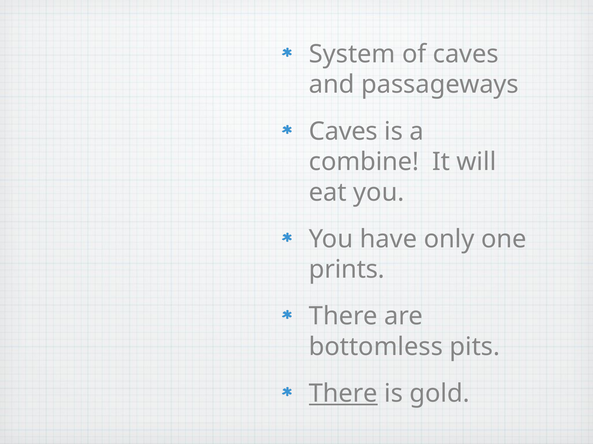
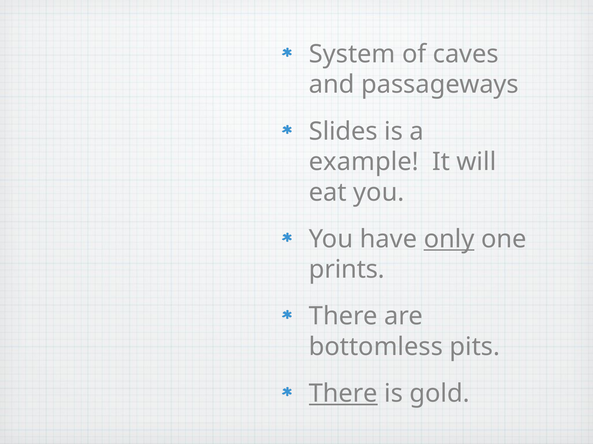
Caves: Caves -> Slides (343, 132)
combine: combine -> example (364, 162)
only underline: none -> present (449, 239)
